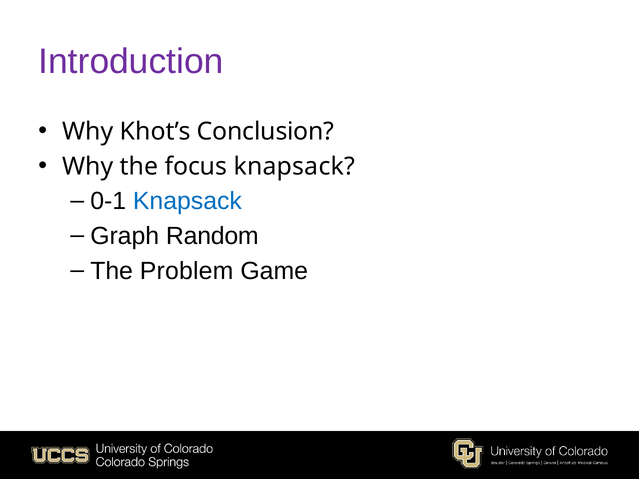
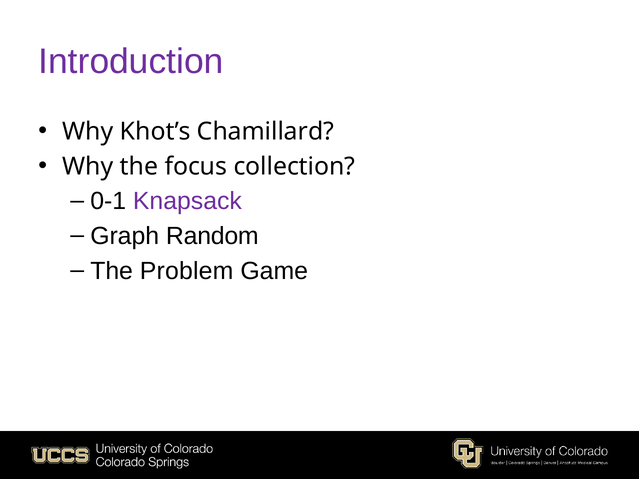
Conclusion: Conclusion -> Chamillard (265, 132)
focus knapsack: knapsack -> collection (294, 166)
Knapsack colour: blue -> purple (187, 201)
